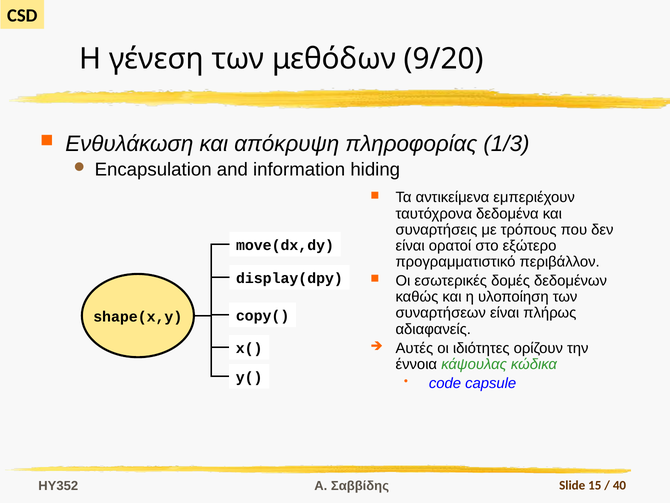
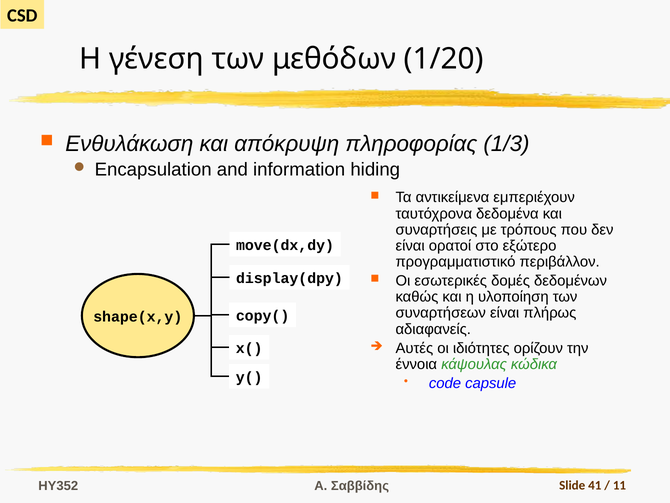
9/20: 9/20 -> 1/20 (444, 59)
15: 15 -> 41 (595, 485)
40: 40 -> 11 (619, 485)
